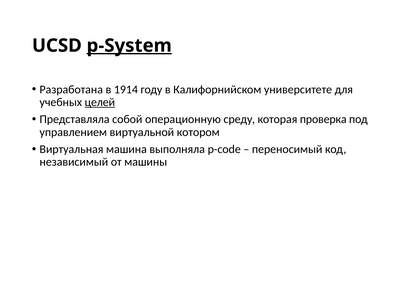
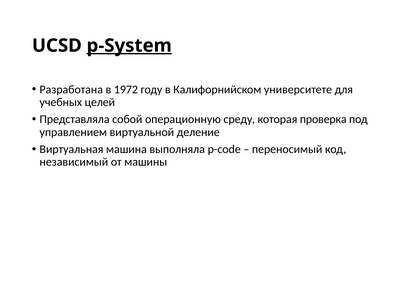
1914: 1914 -> 1972 (126, 89)
целей underline: present -> none (100, 102)
котором: котором -> деление (198, 132)
